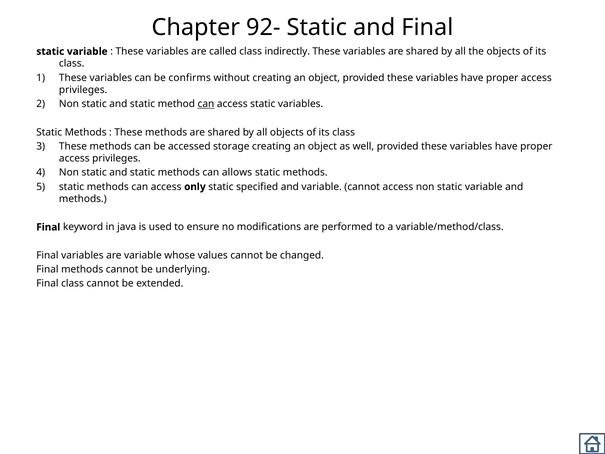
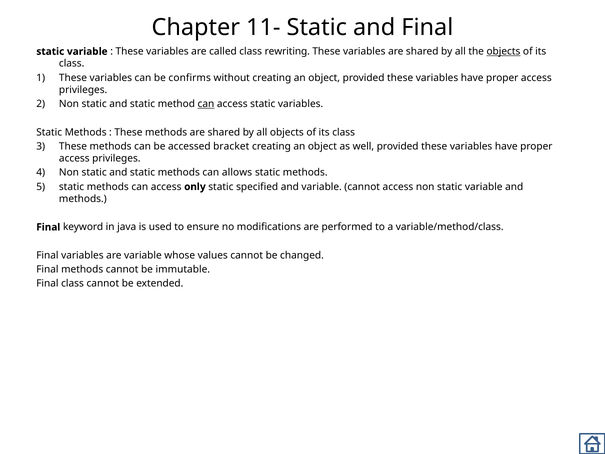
92-: 92- -> 11- (263, 28)
indirectly: indirectly -> rewriting (287, 51)
objects underline: none -> present (503, 51)
storage: storage -> bracket (231, 146)
underlying: underlying -> immutable (183, 269)
